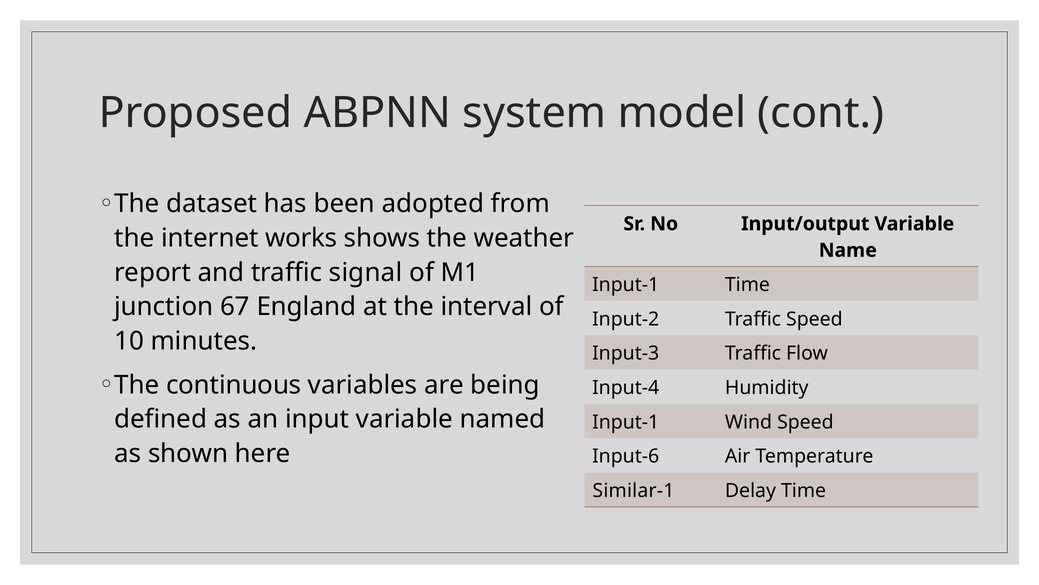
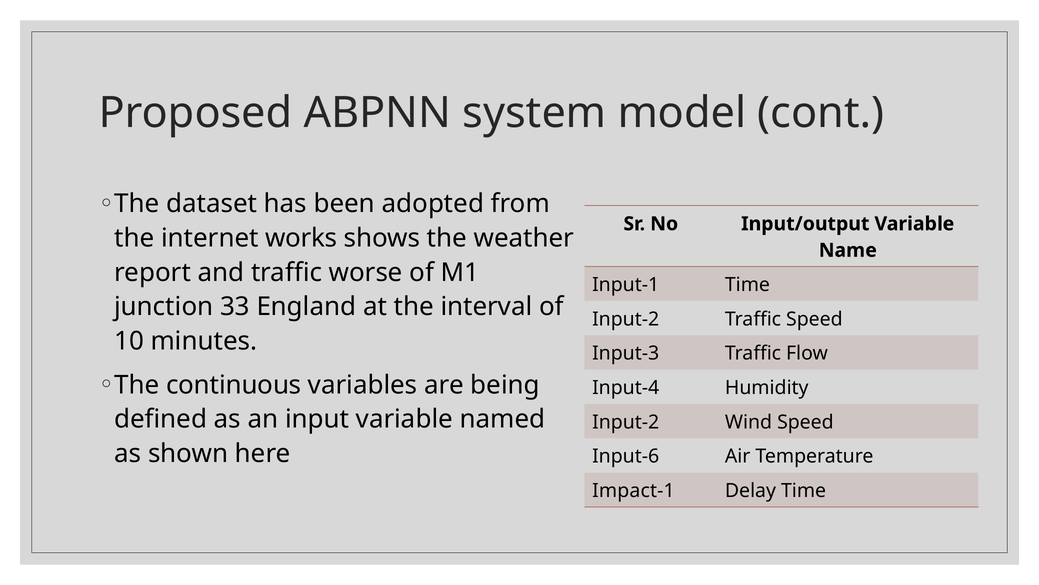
signal: signal -> worse (366, 272)
67: 67 -> 33 (235, 306)
Input-1: Input-1 -> Input-2 (626, 422)
Similar-1: Similar-1 -> Impact-1 (633, 490)
